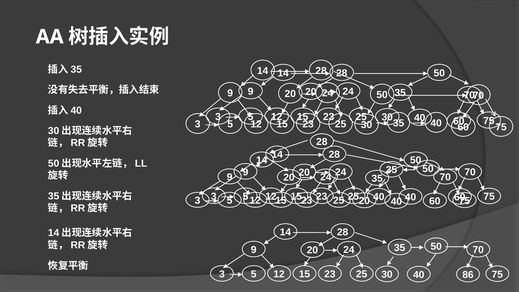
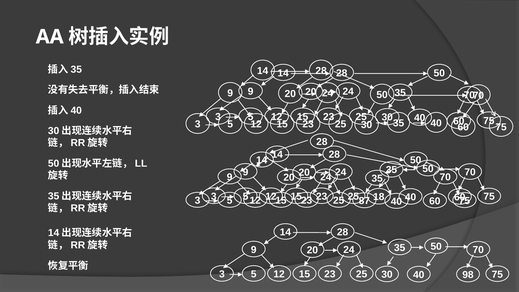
25 40: 40 -> 18 (379, 197)
25 20: 20 -> 87 (364, 201)
86: 86 -> 98 (468, 275)
